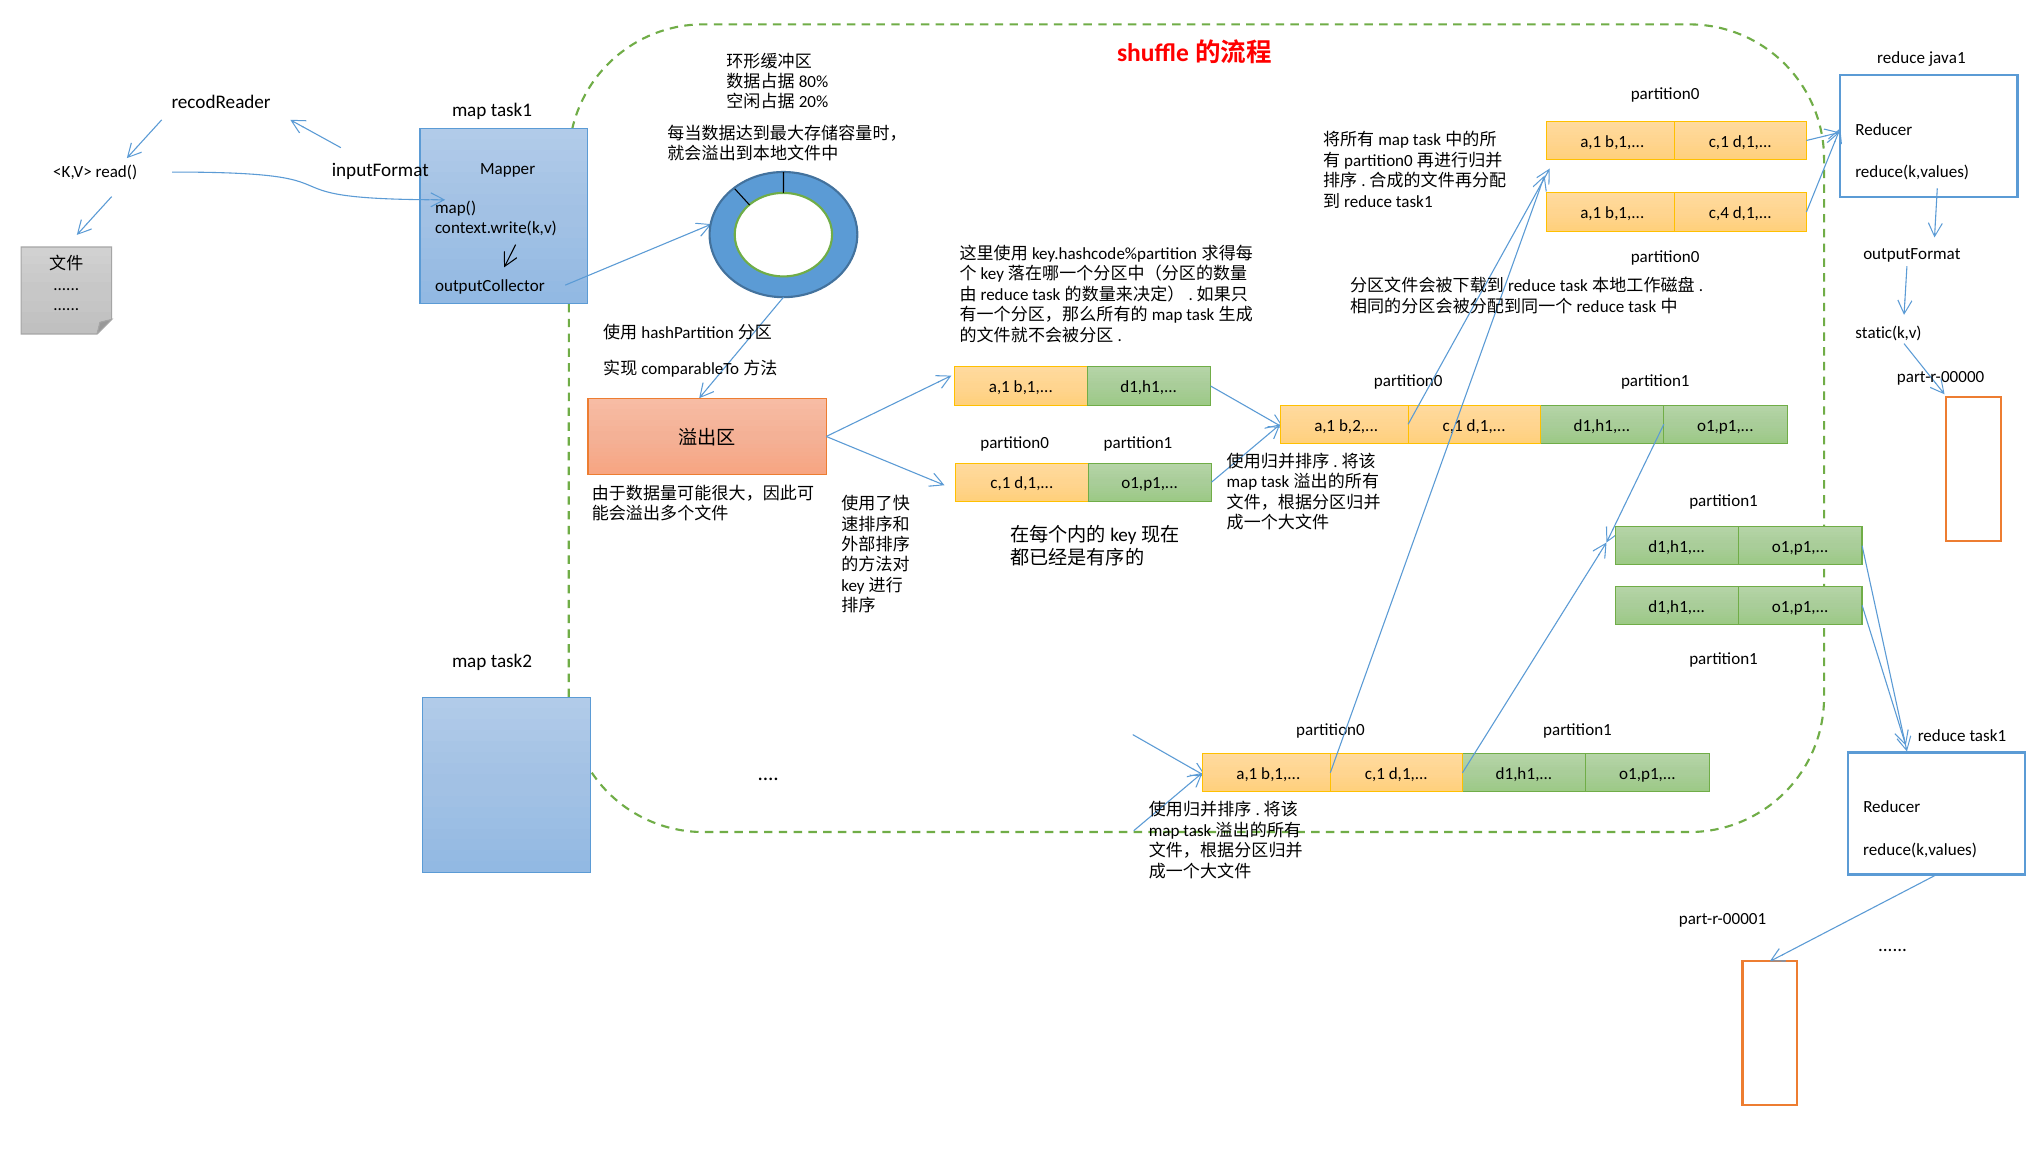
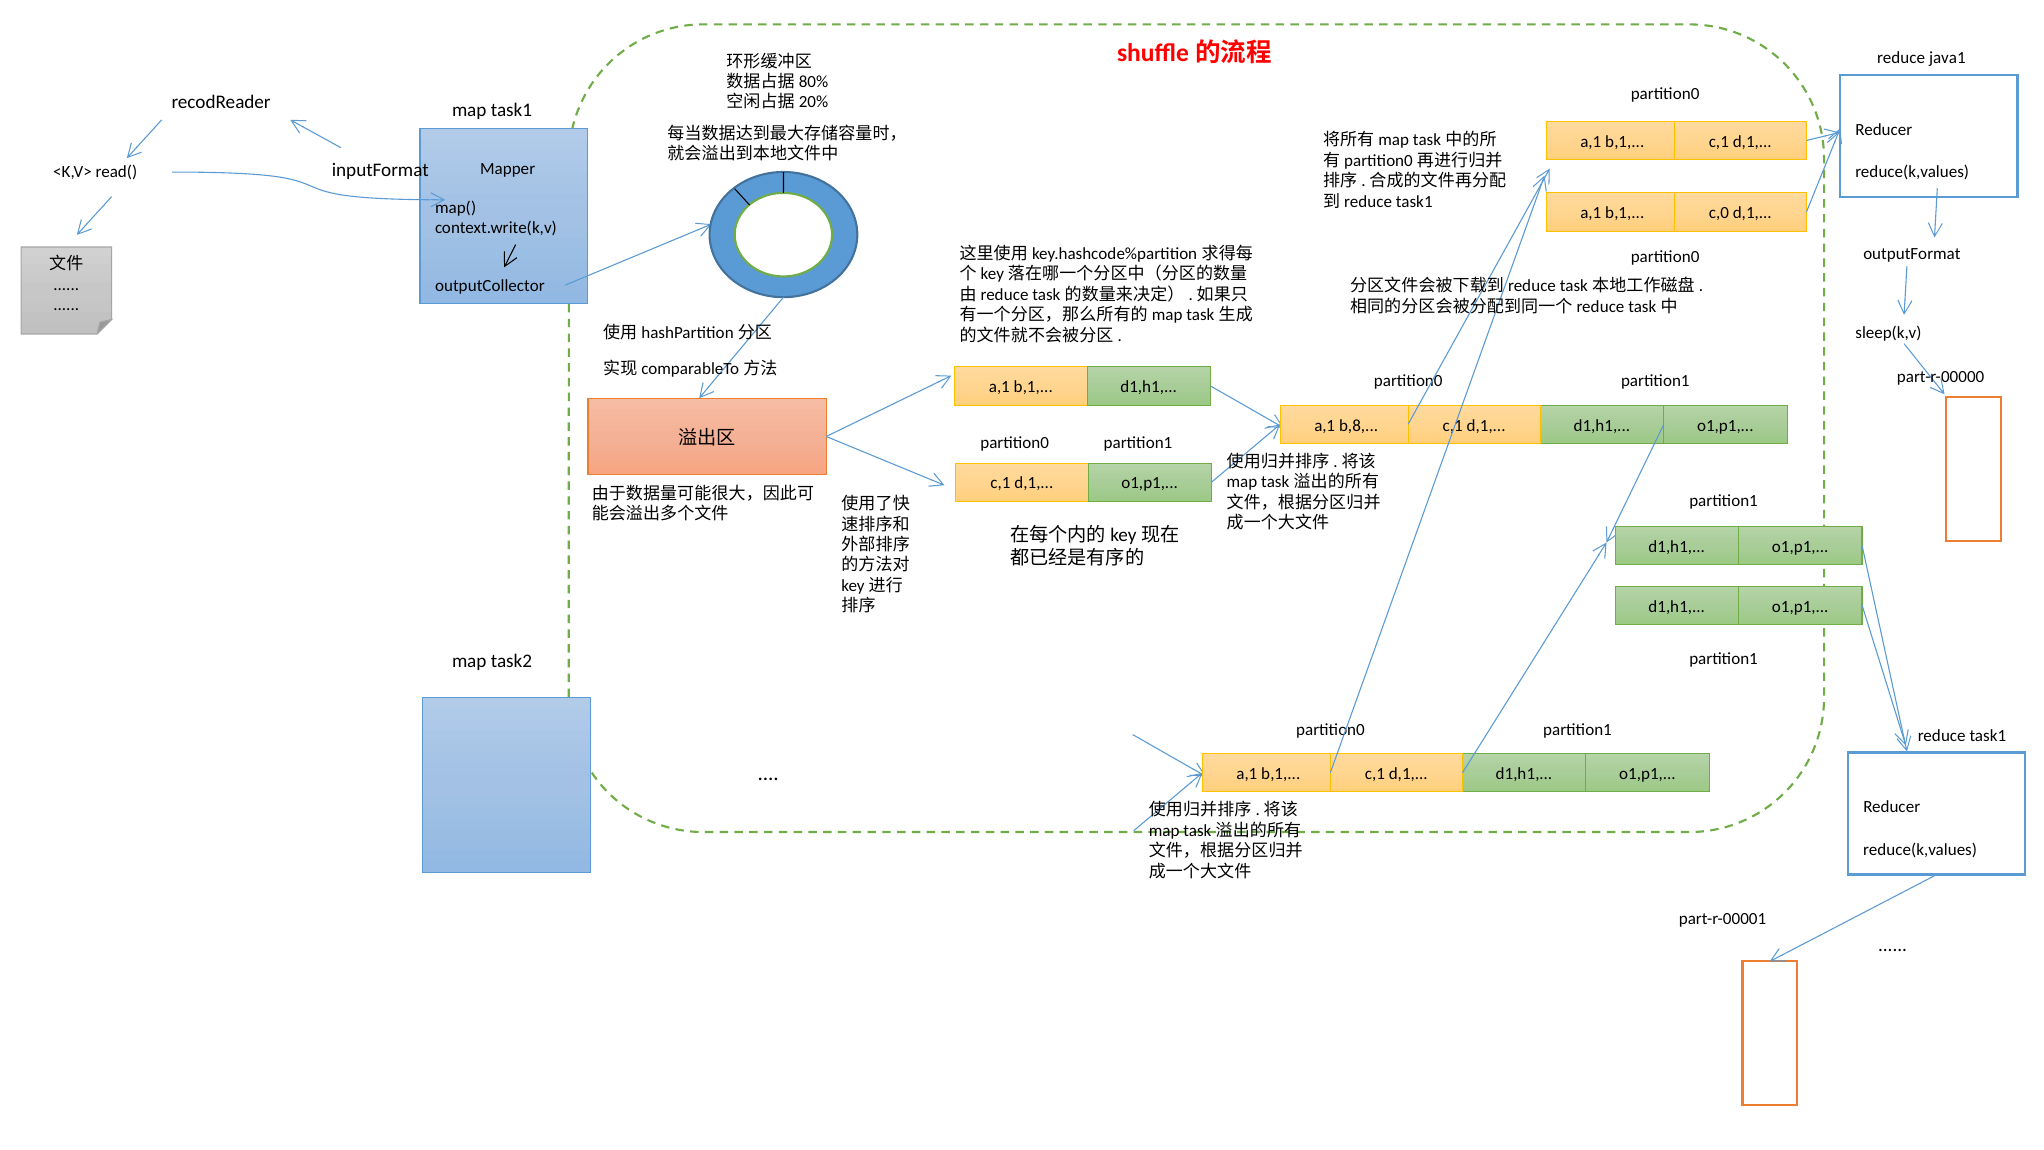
c,4: c,4 -> c,0 (1719, 213)
static(k,v: static(k,v -> sleep(k,v (1888, 333)
b,2: b,2 -> b,8 (1359, 425)
